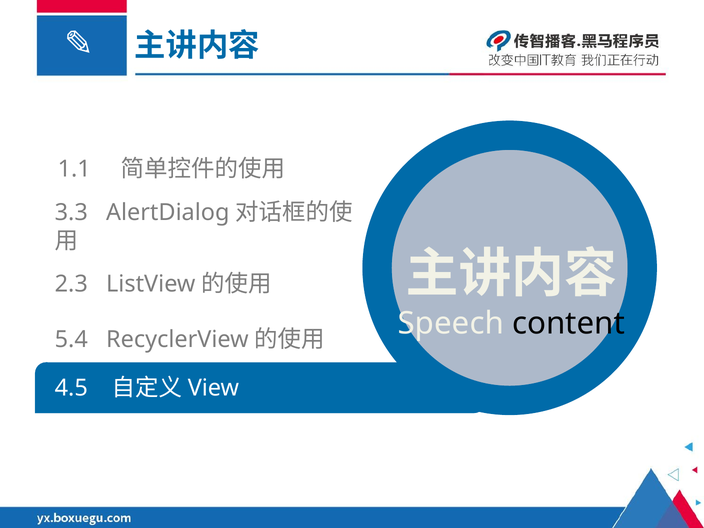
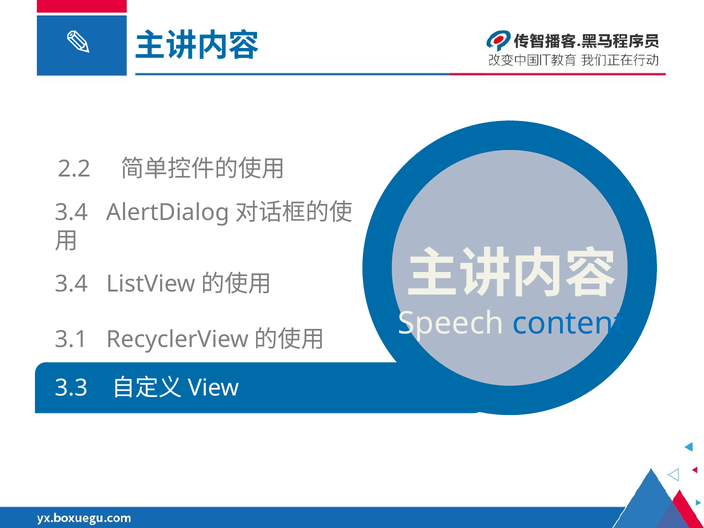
1.1: 1.1 -> 2.2 (74, 169)
3.3: 3.3 -> 3.4 (71, 213)
2.3: 2.3 -> 3.4 (71, 284)
content colour: black -> blue (569, 323)
5.4: 5.4 -> 3.1 (71, 339)
4.5: 4.5 -> 3.3 (71, 388)
